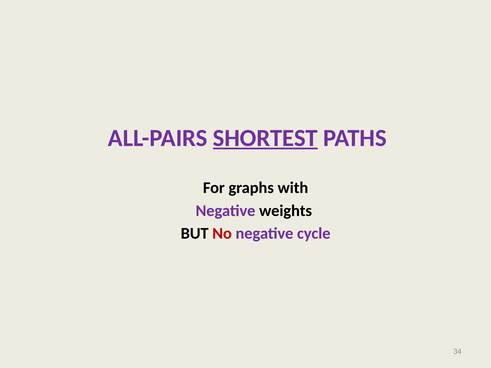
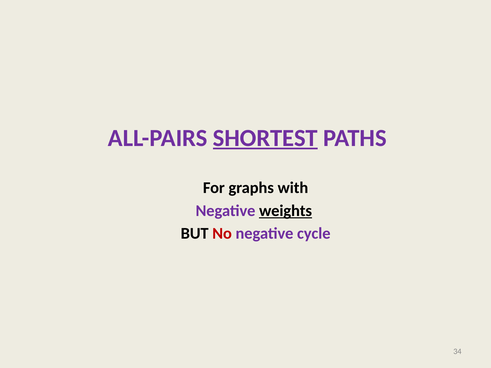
weights underline: none -> present (286, 211)
